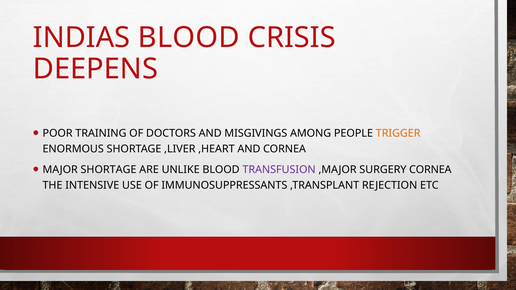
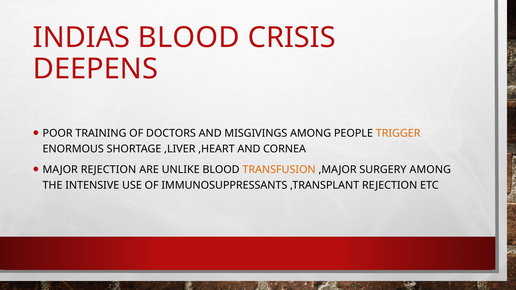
MAJOR SHORTAGE: SHORTAGE -> REJECTION (108, 170)
TRANSFUSION colour: purple -> orange (279, 170)
SURGERY CORNEA: CORNEA -> AMONG (430, 170)
